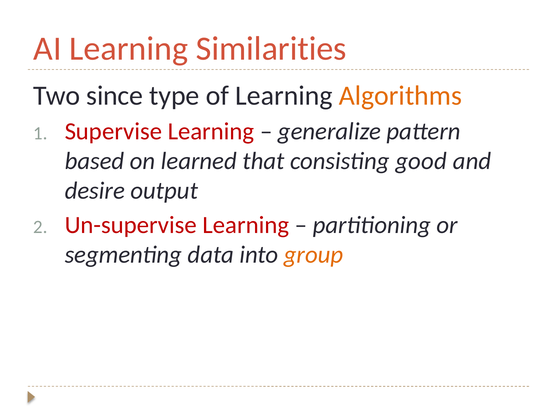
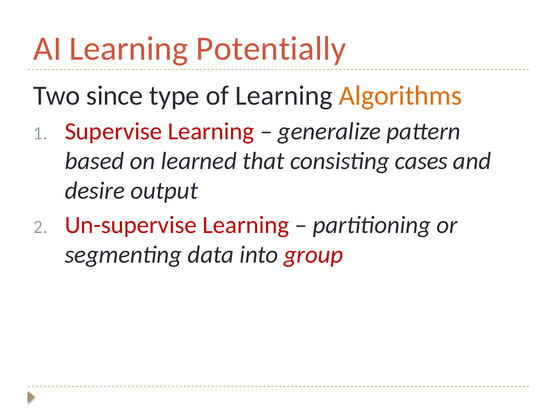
Similarities: Similarities -> Potentially (271, 49)
good: good -> cases (421, 161)
group colour: orange -> red (314, 255)
